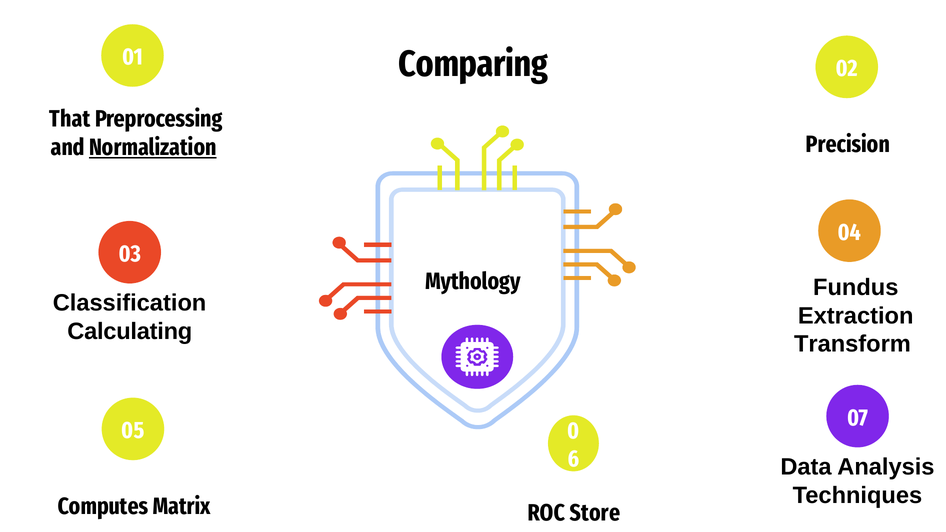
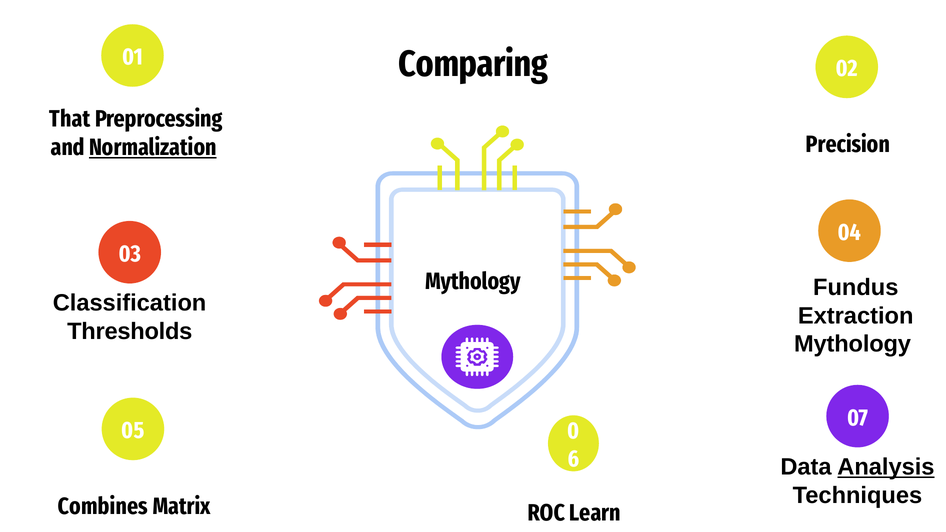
Calculating: Calculating -> Thresholds (130, 331)
Transform: Transform -> Mythology (853, 344)
Analysis underline: none -> present (886, 467)
Computes: Computes -> Combines (103, 507)
Store: Store -> Learn (595, 513)
